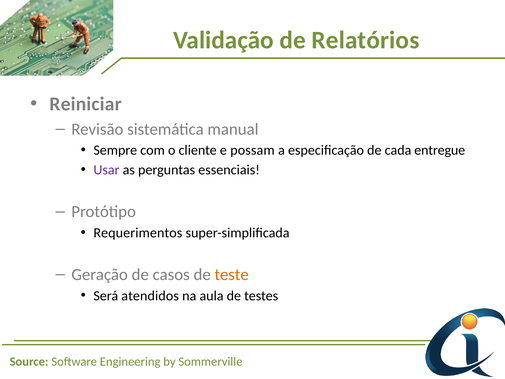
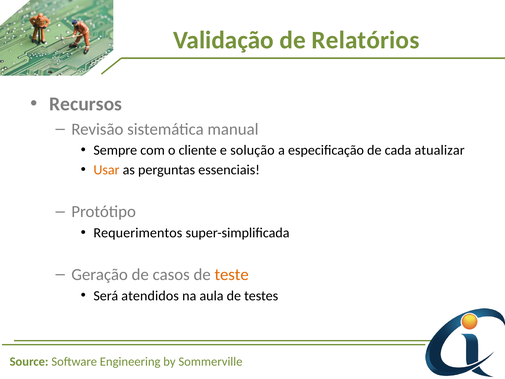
Reiniciar: Reiniciar -> Recursos (86, 104)
possam: possam -> solução (252, 150)
entregue: entregue -> atualizar (440, 150)
Usar colour: purple -> orange (106, 170)
